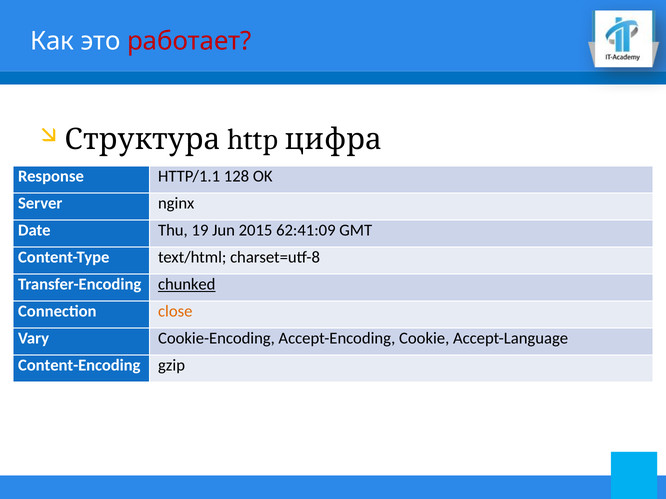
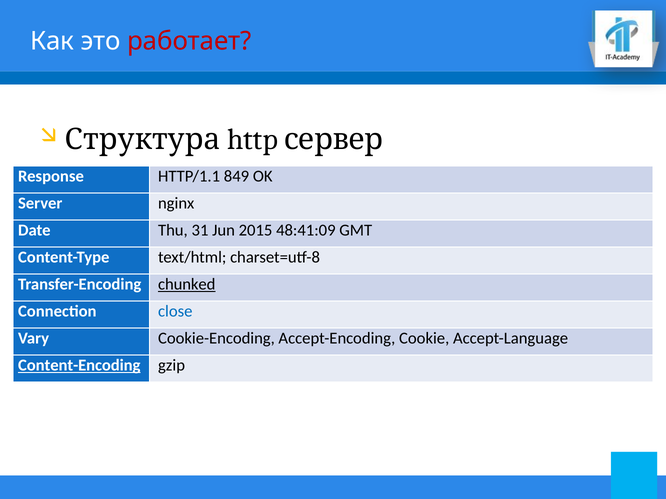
цифра: цифра -> сервер (334, 140)
128: 128 -> 849 (236, 177)
19: 19 -> 31 (200, 231)
62:41:09: 62:41:09 -> 48:41:09 (306, 231)
close colour: orange -> blue (175, 312)
Content-Encoding underline: none -> present (79, 366)
